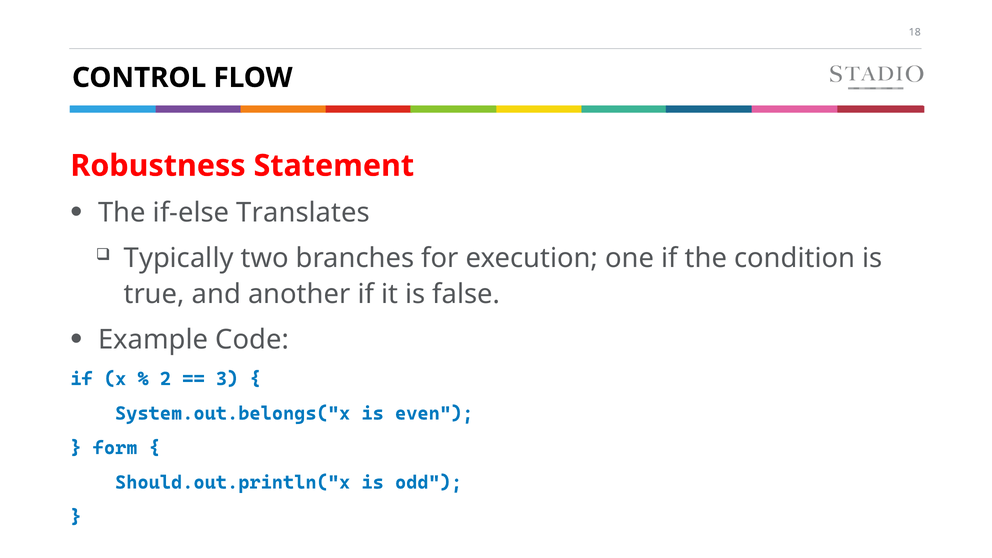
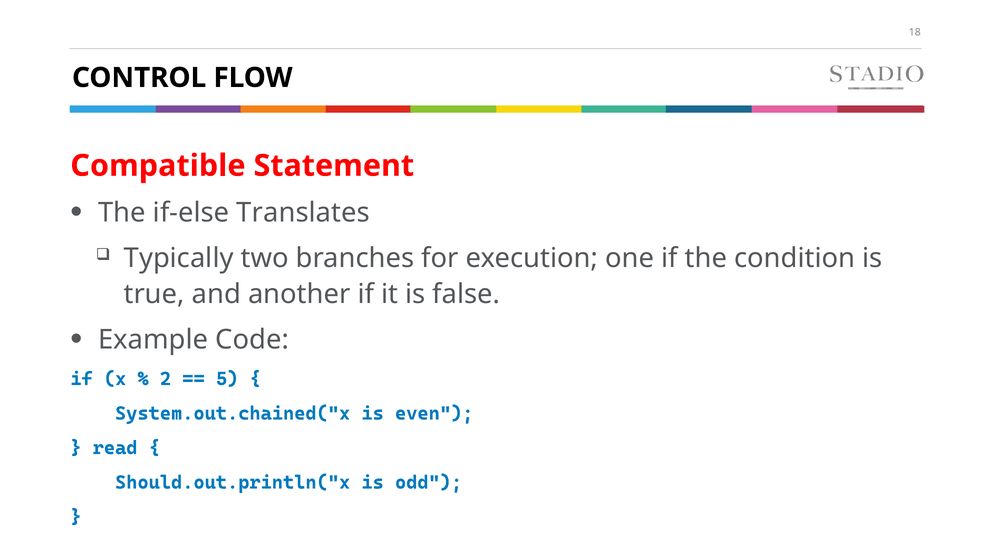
Robustness: Robustness -> Compatible (158, 166)
3: 3 -> 5 (227, 379)
System.out.belongs("x: System.out.belongs("x -> System.out.chained("x (233, 413)
form: form -> read (115, 448)
